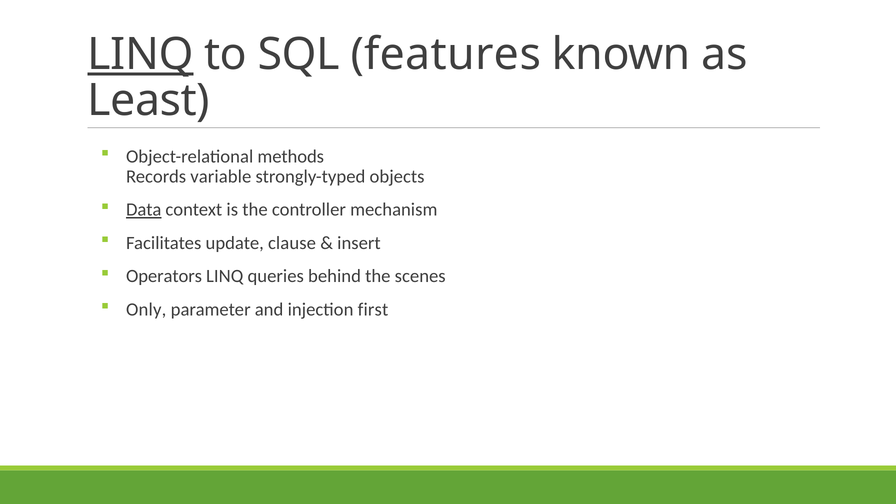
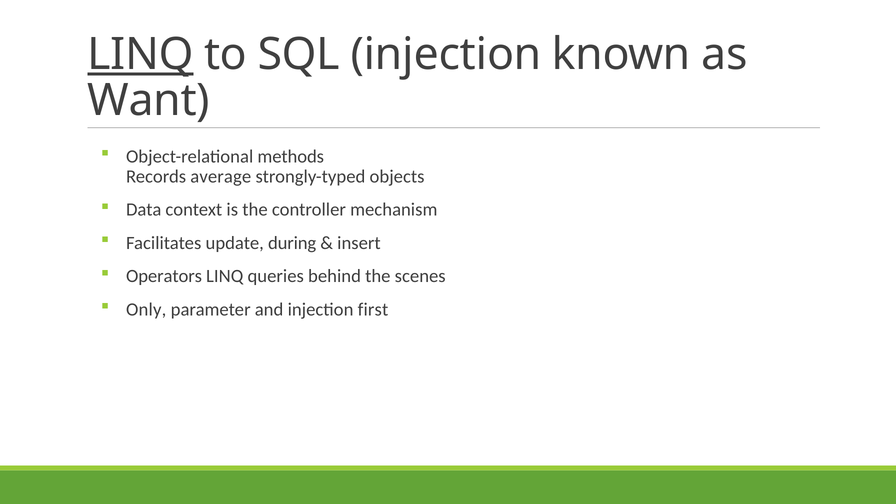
SQL features: features -> injection (446, 55)
Least: Least -> Want (149, 100)
variable: variable -> average (221, 177)
Data underline: present -> none (144, 210)
clause: clause -> during (292, 243)
